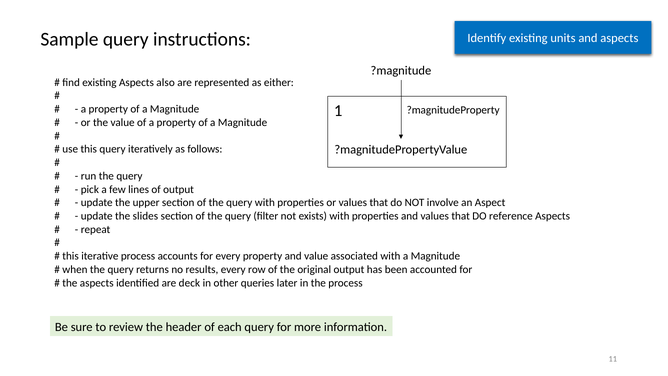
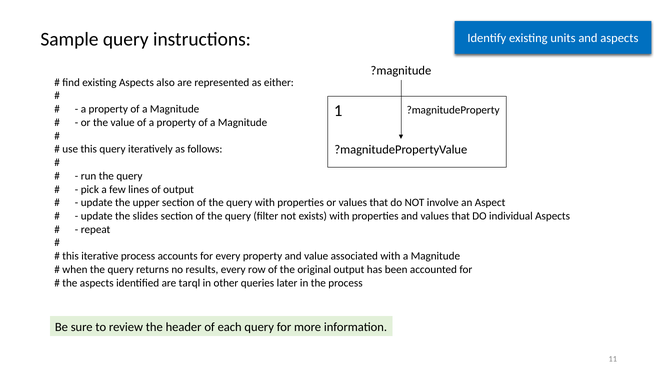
reference: reference -> individual (511, 216)
deck: deck -> tarql (189, 283)
